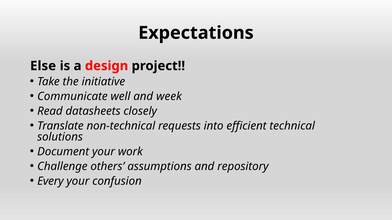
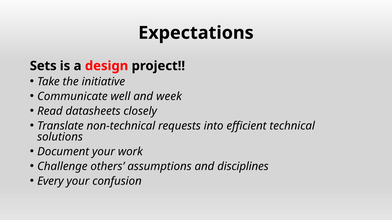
Else: Else -> Sets (43, 66)
repository: repository -> disciplines (243, 167)
